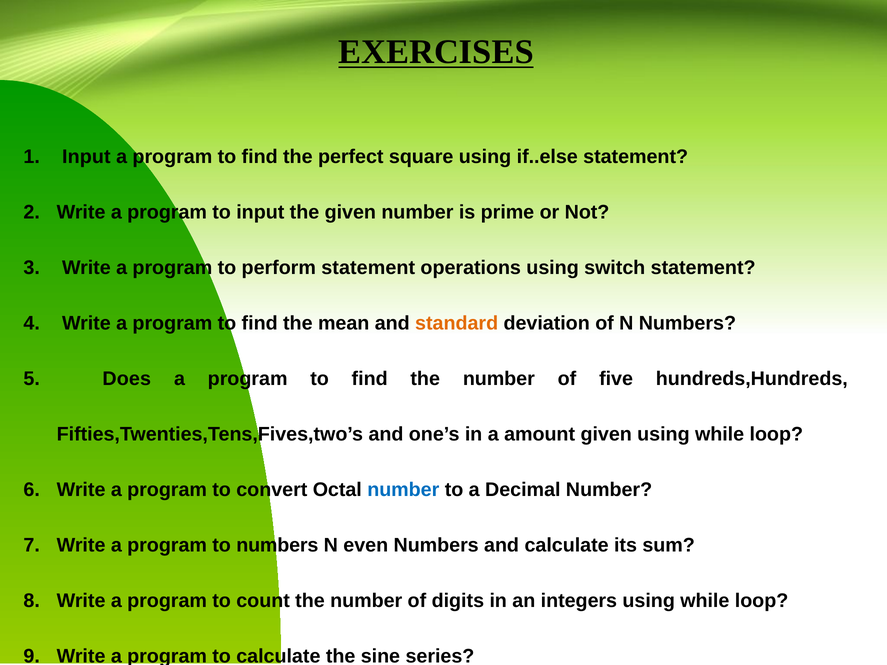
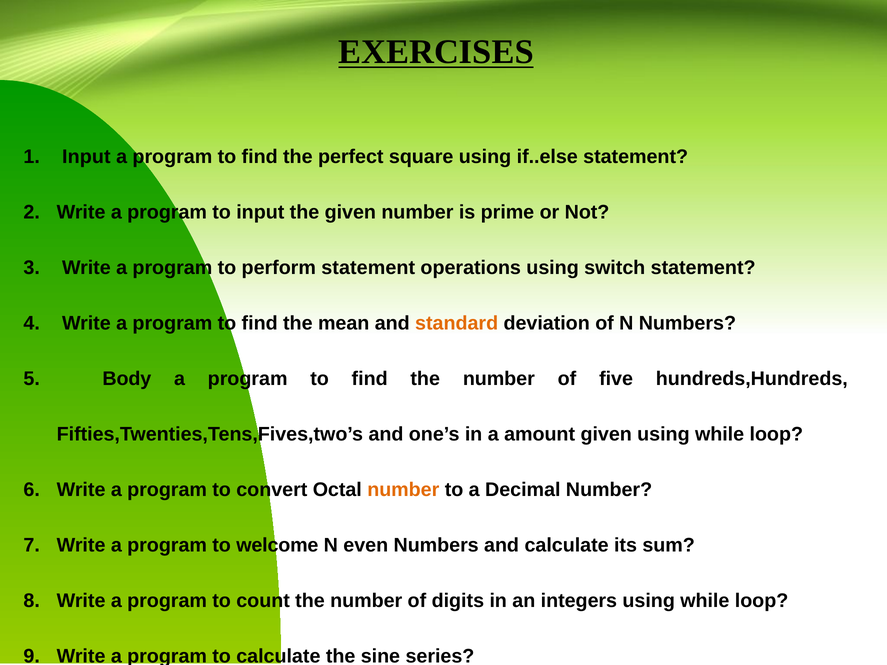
Does: Does -> Body (127, 379)
number colour: blue -> orange (403, 490)
to numbers: numbers -> welcome (277, 546)
